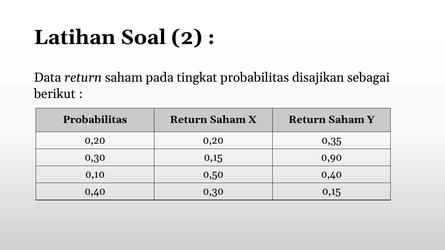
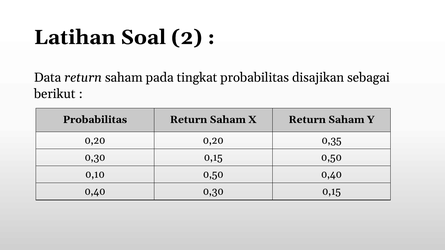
0,15 0,90: 0,90 -> 0,50 (331, 158)
